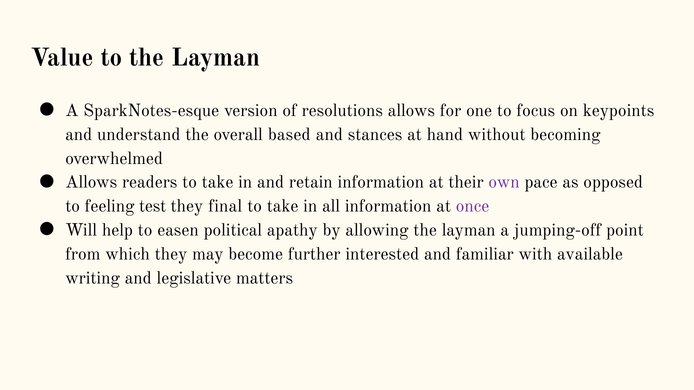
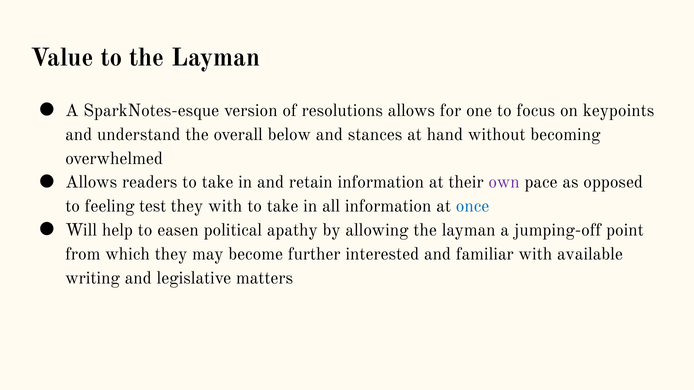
based: based -> below (289, 135)
they final: final -> with (225, 206)
once colour: purple -> blue (473, 206)
